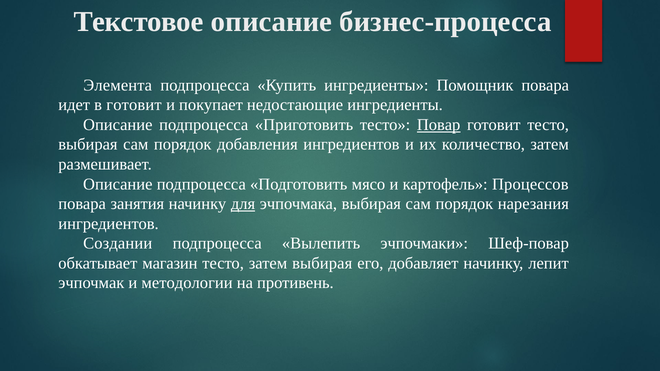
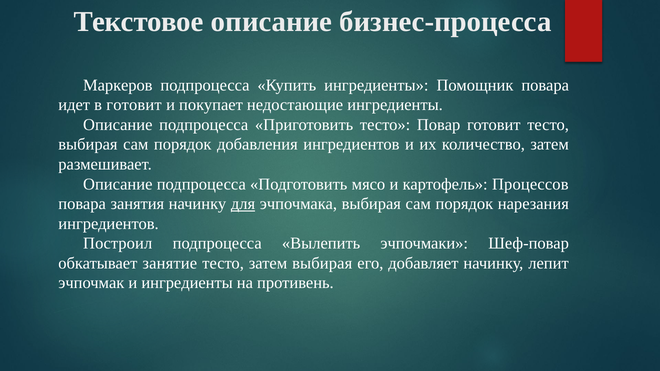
Элемента: Элемента -> Маркеров (118, 85)
Повар underline: present -> none (439, 125)
Создании: Создании -> Построил (118, 244)
магазин: магазин -> занятие (170, 263)
и методологии: методологии -> ингредиенты (187, 283)
